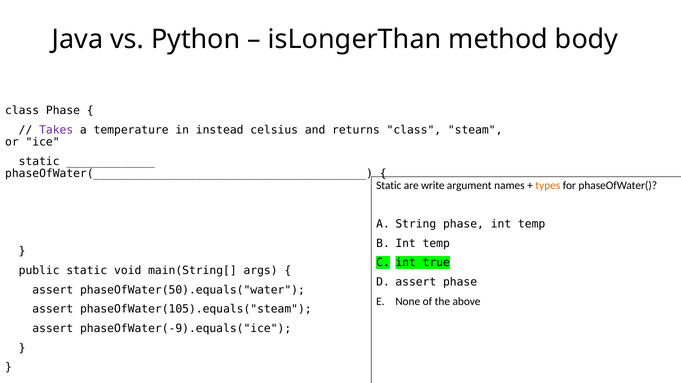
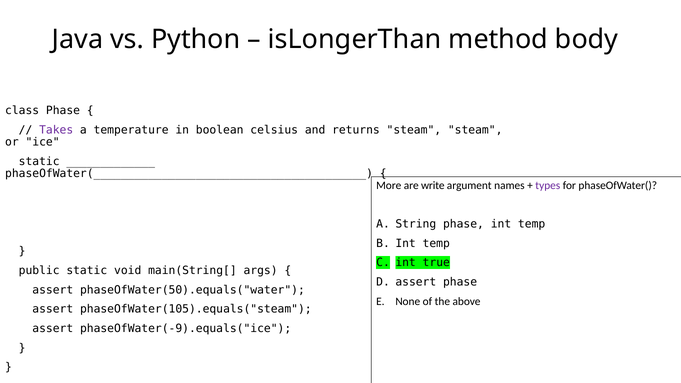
instead: instead -> boolean (220, 130)
returns class: class -> steam (414, 130)
Static: Static -> More (389, 185)
types colour: orange -> purple (548, 185)
